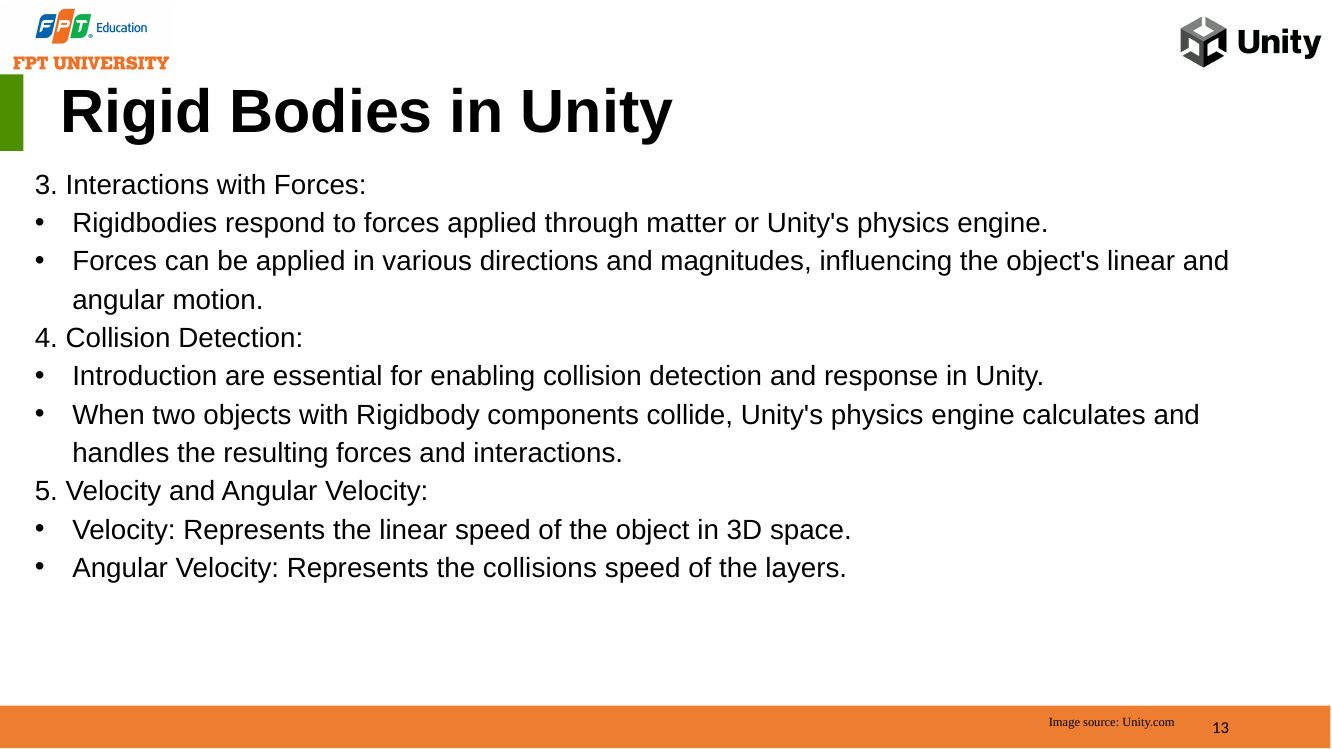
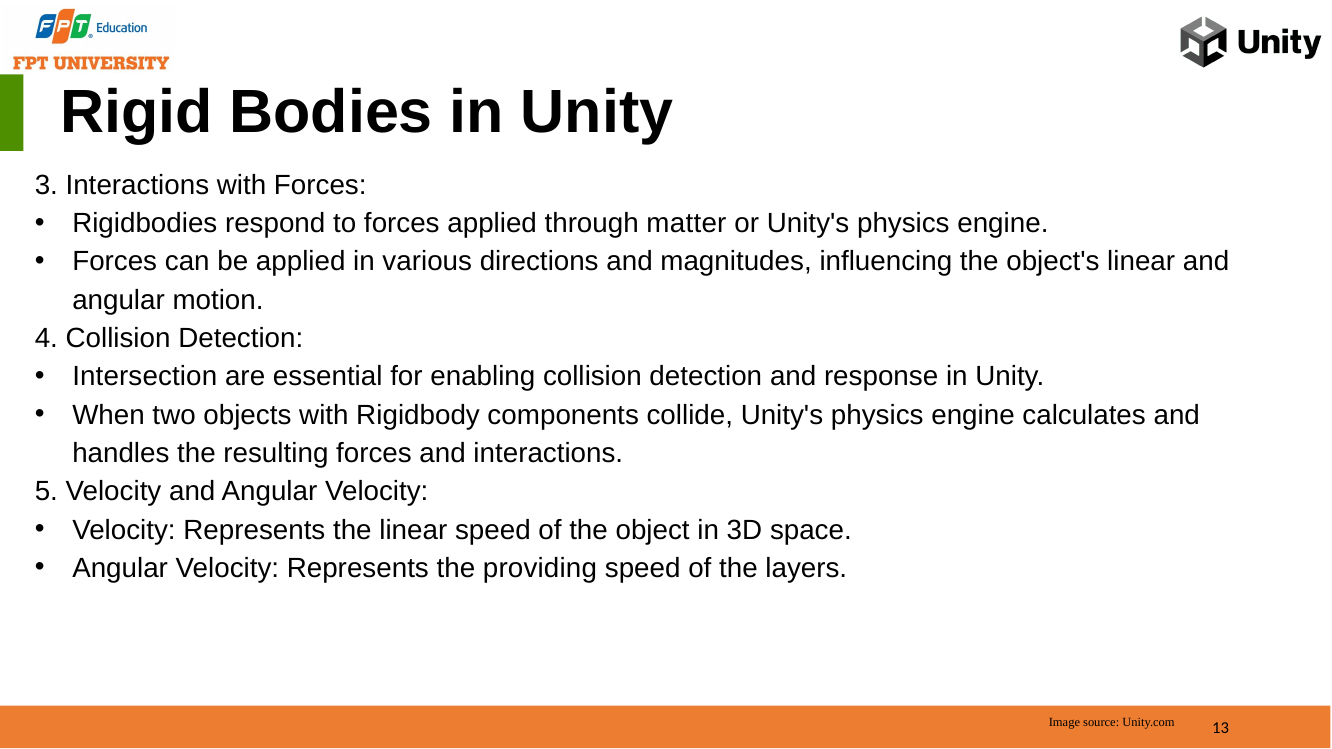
Introduction: Introduction -> Intersection (145, 377)
collisions: collisions -> providing (540, 568)
